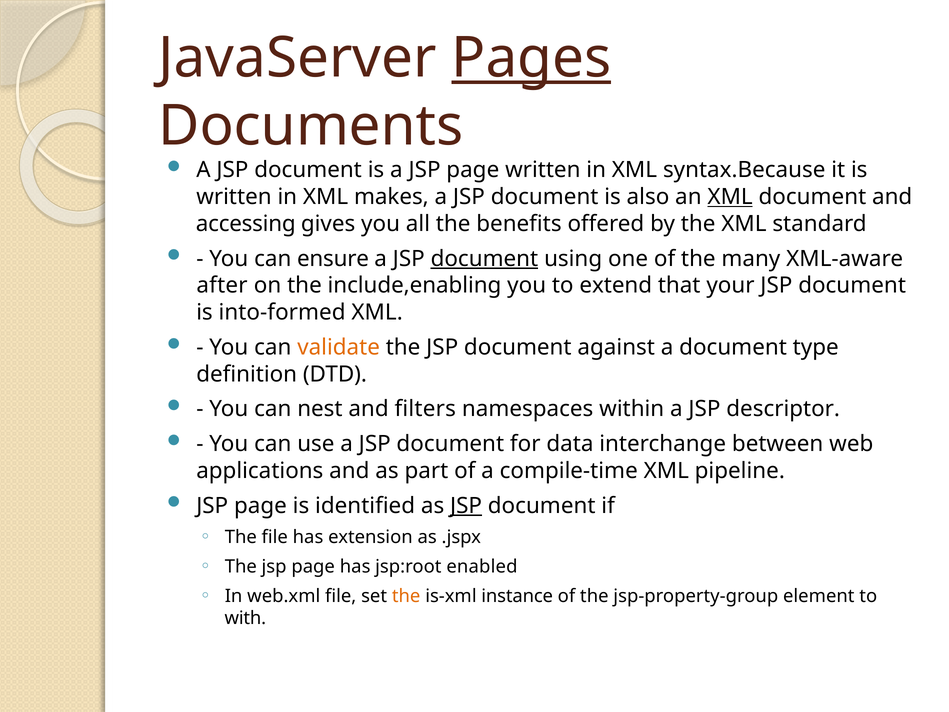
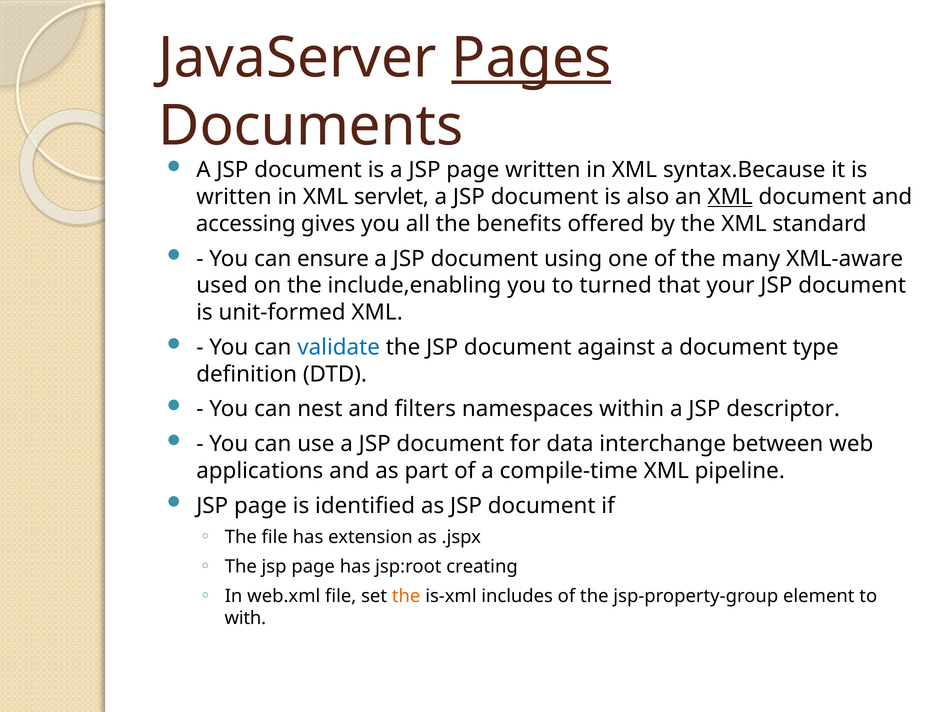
makes: makes -> servlet (391, 197)
document underline: present -> none (484, 259)
after: after -> used (222, 285)
extend: extend -> turned (616, 285)
into-formed: into-formed -> unit-formed (282, 312)
validate colour: orange -> blue (339, 347)
JSP underline: present -> none (466, 505)
enabled: enabled -> creating (482, 566)
instance: instance -> includes (517, 596)
